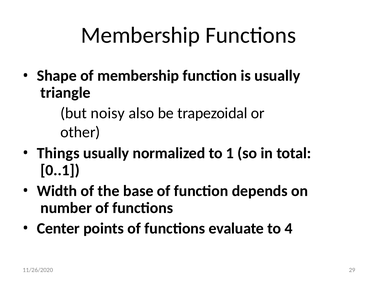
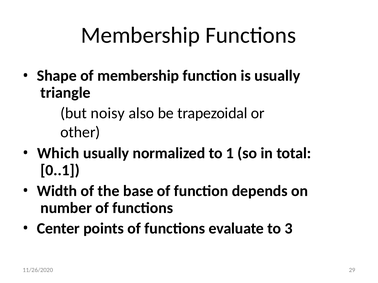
Things: Things -> Which (58, 153)
4: 4 -> 3 (289, 229)
